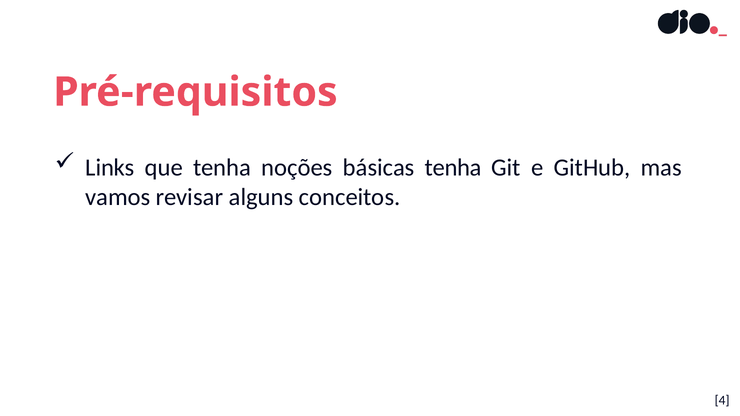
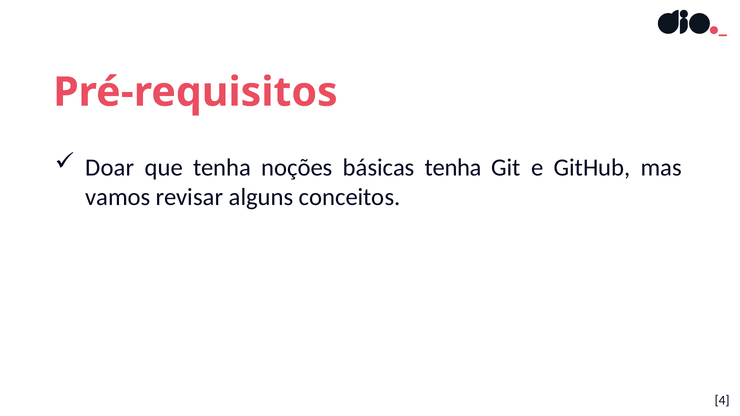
Links: Links -> Doar (110, 167)
